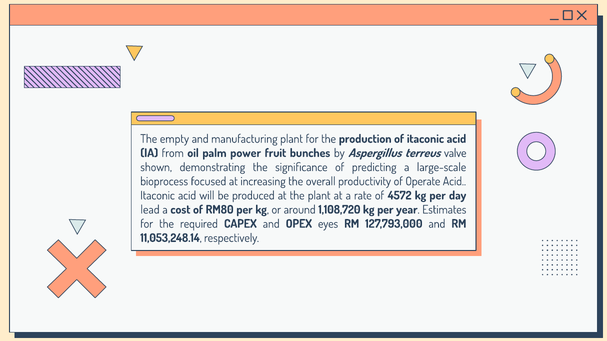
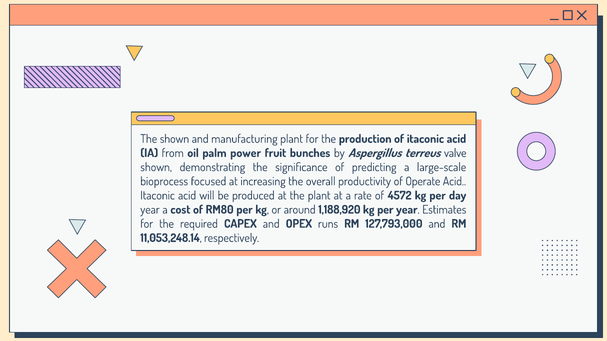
The empty: empty -> shown (175, 139)
lead: lead -> year (150, 210)
1,108,720: 1,108,720 -> 1,188,920 (339, 210)
eyes: eyes -> runs (328, 224)
